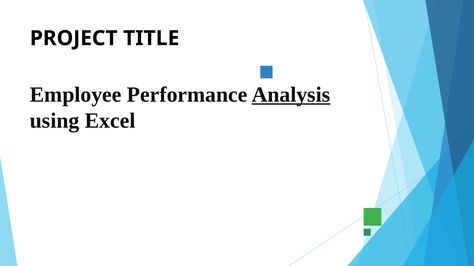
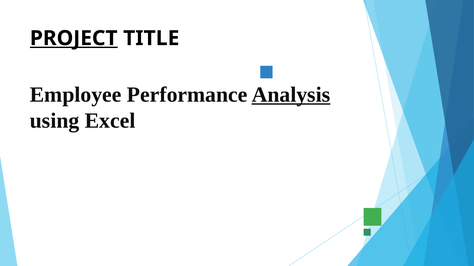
PROJECT underline: none -> present (74, 38)
